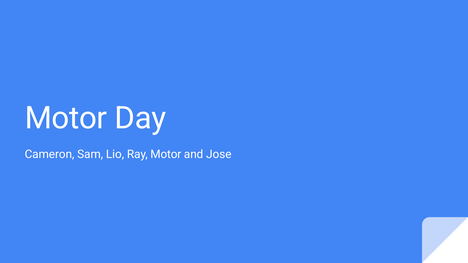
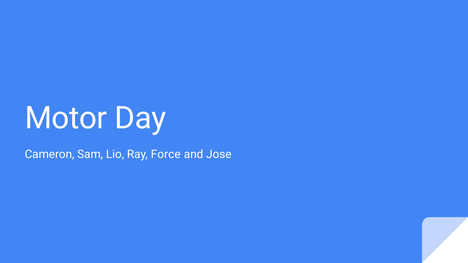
Ray Motor: Motor -> Force (166, 154)
